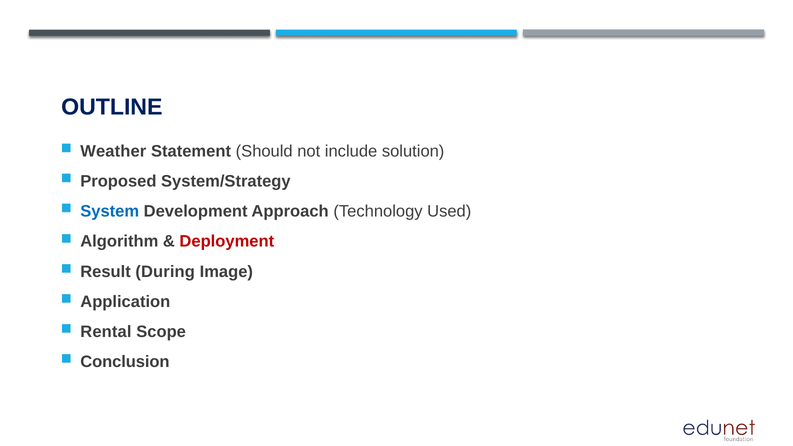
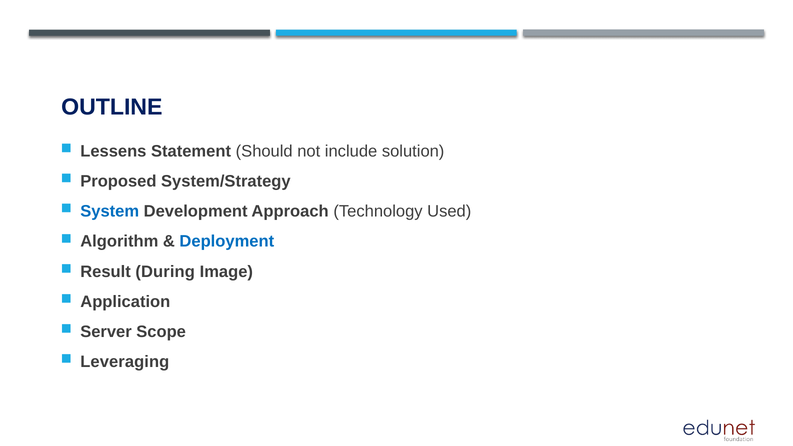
Weather: Weather -> Lessens (113, 151)
Deployment colour: red -> blue (227, 242)
Rental: Rental -> Server (106, 332)
Conclusion: Conclusion -> Leveraging (125, 362)
